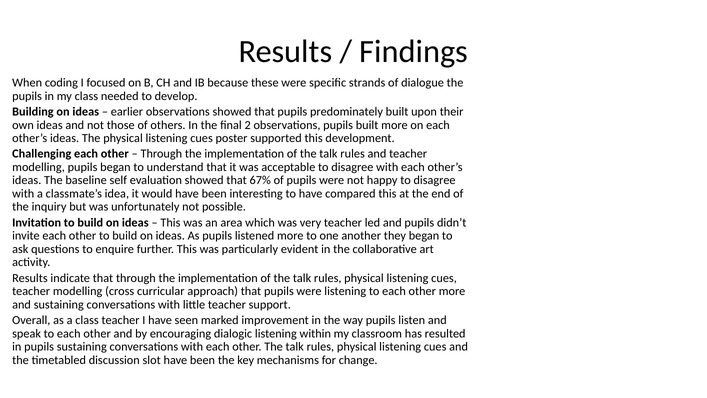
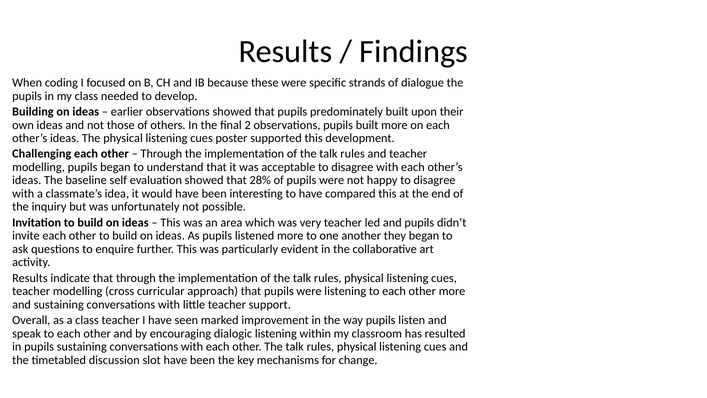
67%: 67% -> 28% (260, 180)
